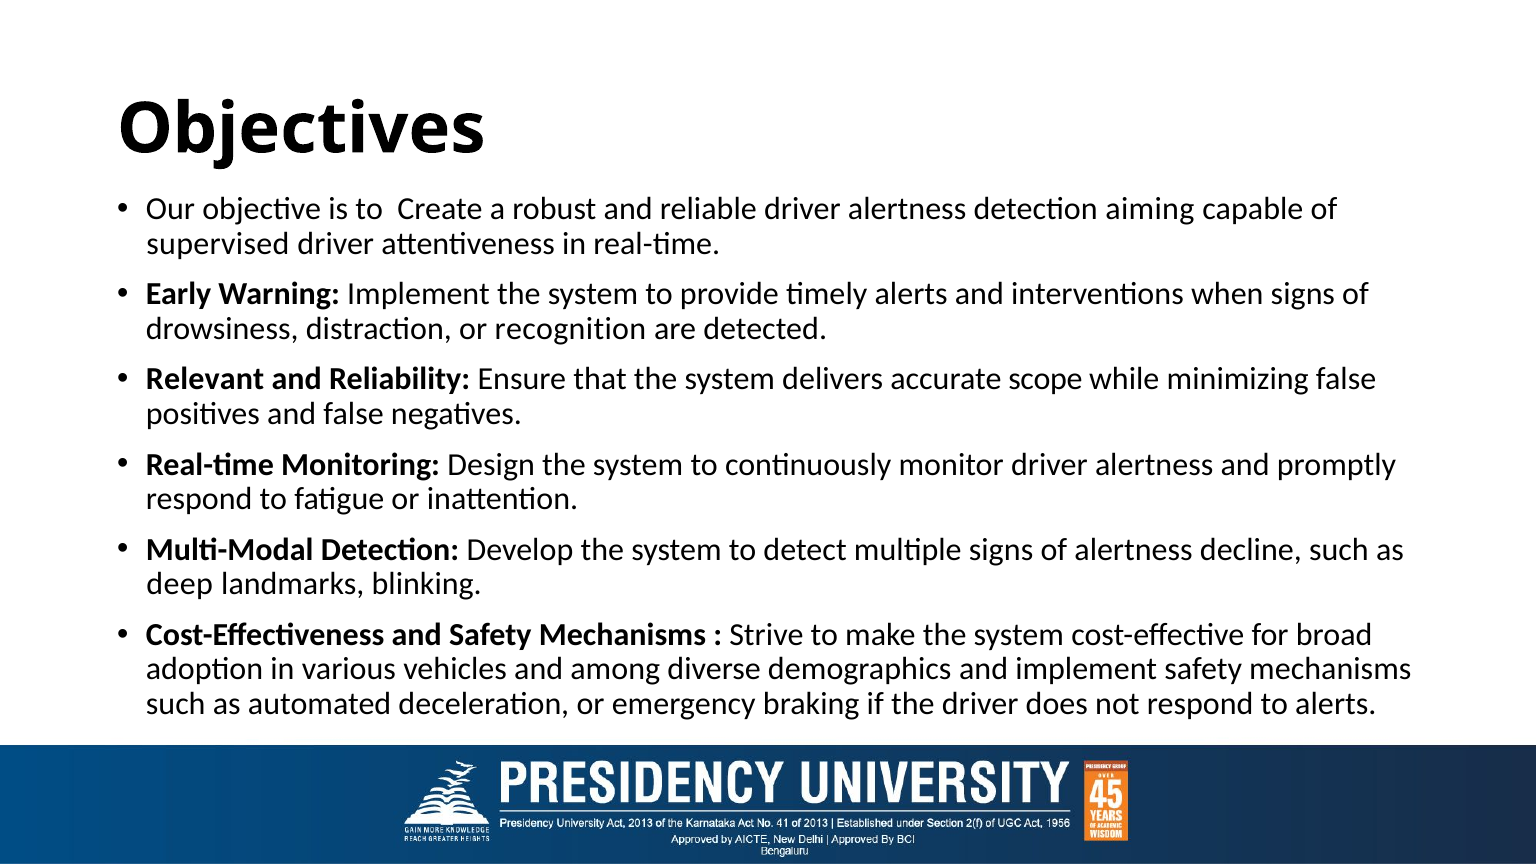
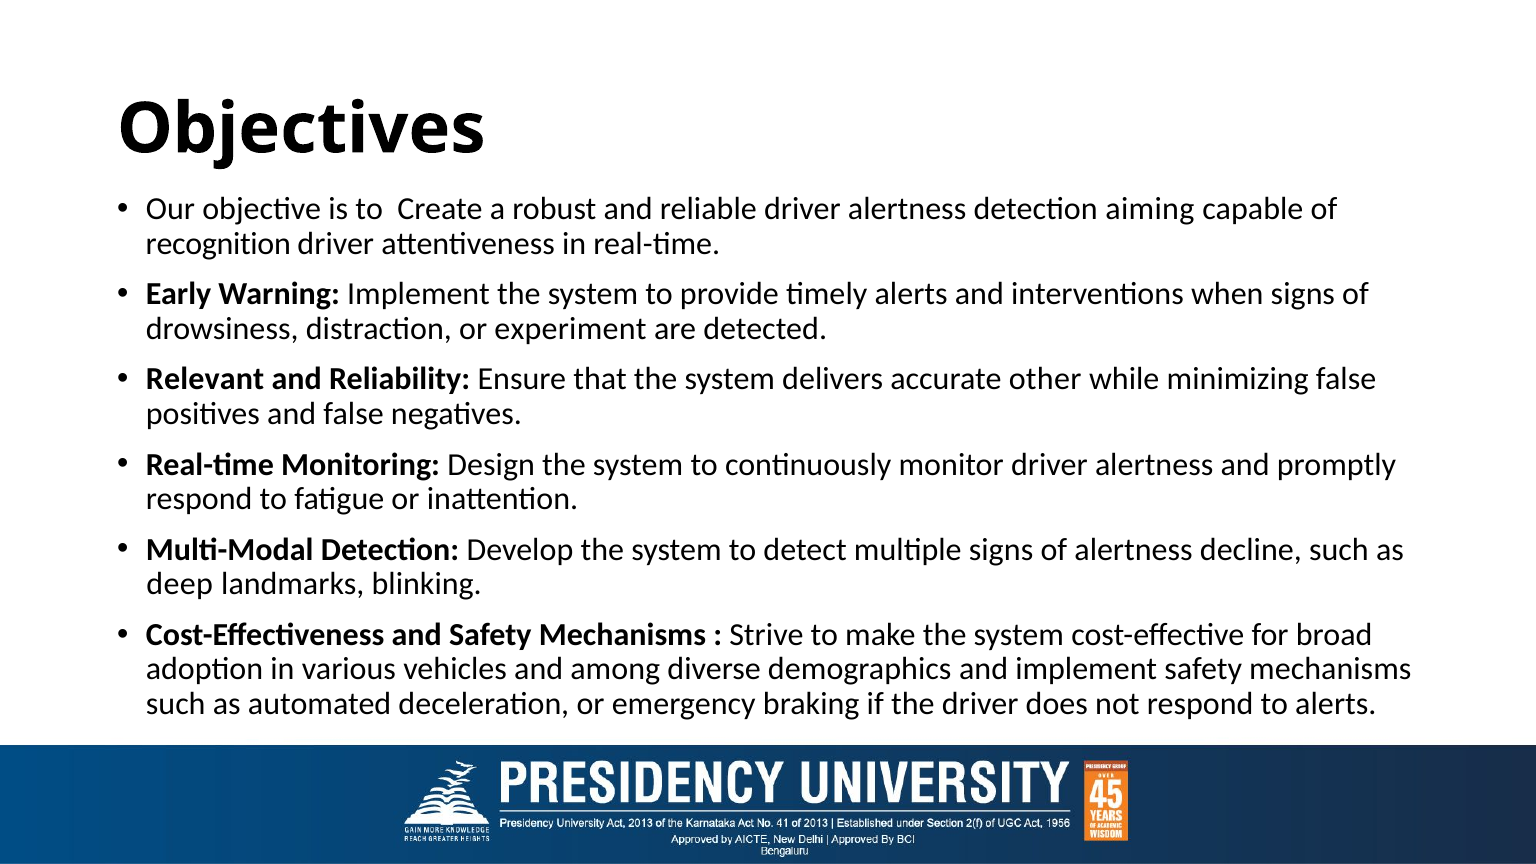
supervised: supervised -> recognition (218, 244)
recognition: recognition -> experiment (570, 329)
scope: scope -> other (1045, 379)
